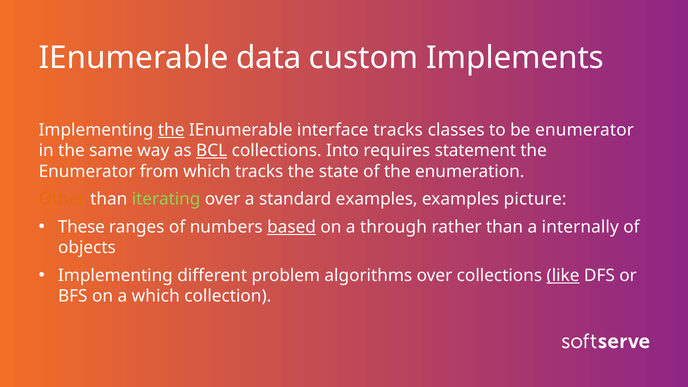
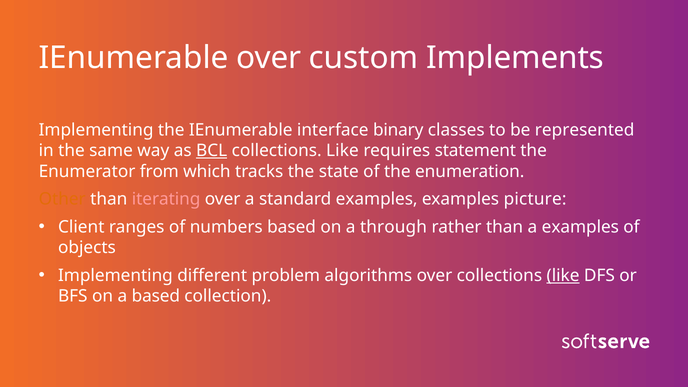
IEnumerable data: data -> over (269, 58)
the underline: present -> none (171, 130)
interface tracks: tracks -> binary (398, 130)
be enumerator: enumerator -> represented (585, 130)
Into: Into -> Like (342, 151)
iterating colour: light green -> pink (166, 199)
These: These -> Client (81, 227)
based underline: present -> none (292, 227)
a internally: internally -> examples (580, 227)
a which: which -> based (156, 296)
